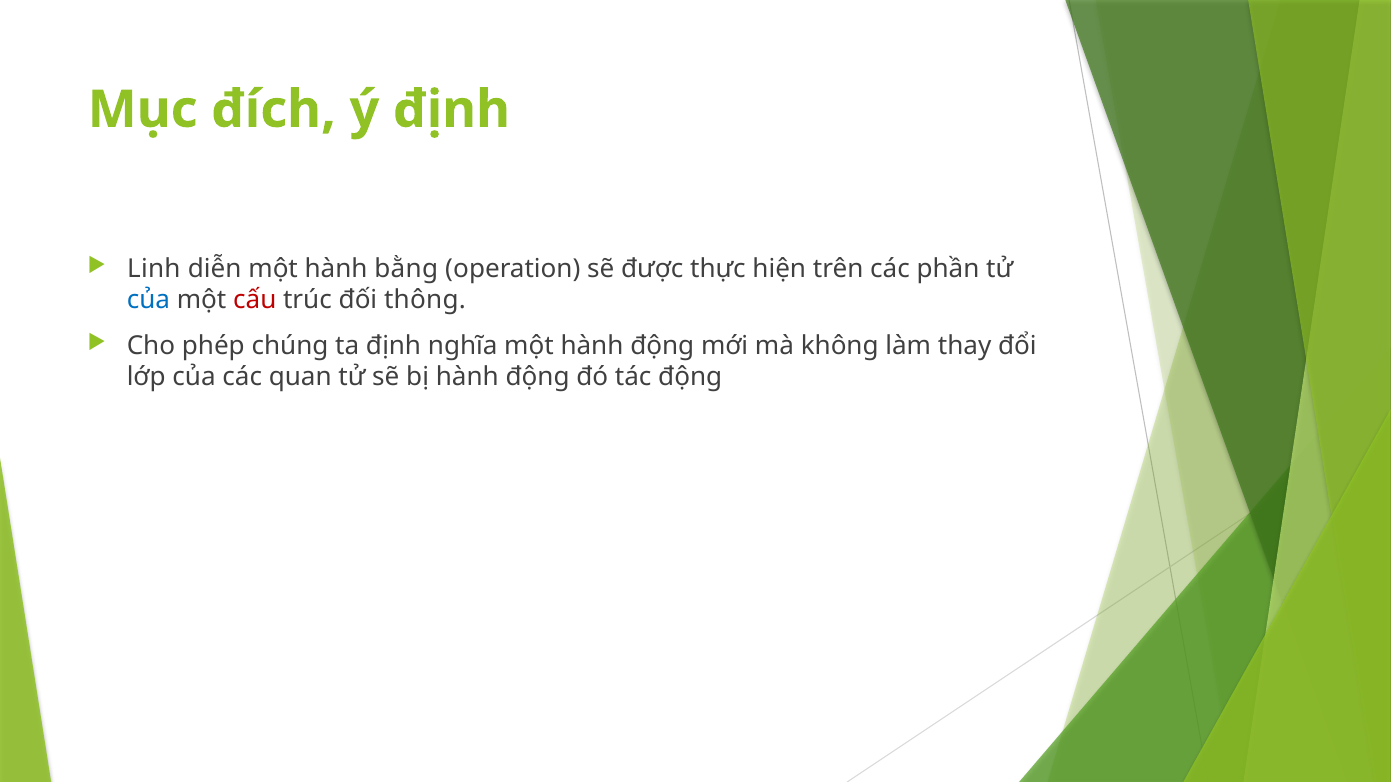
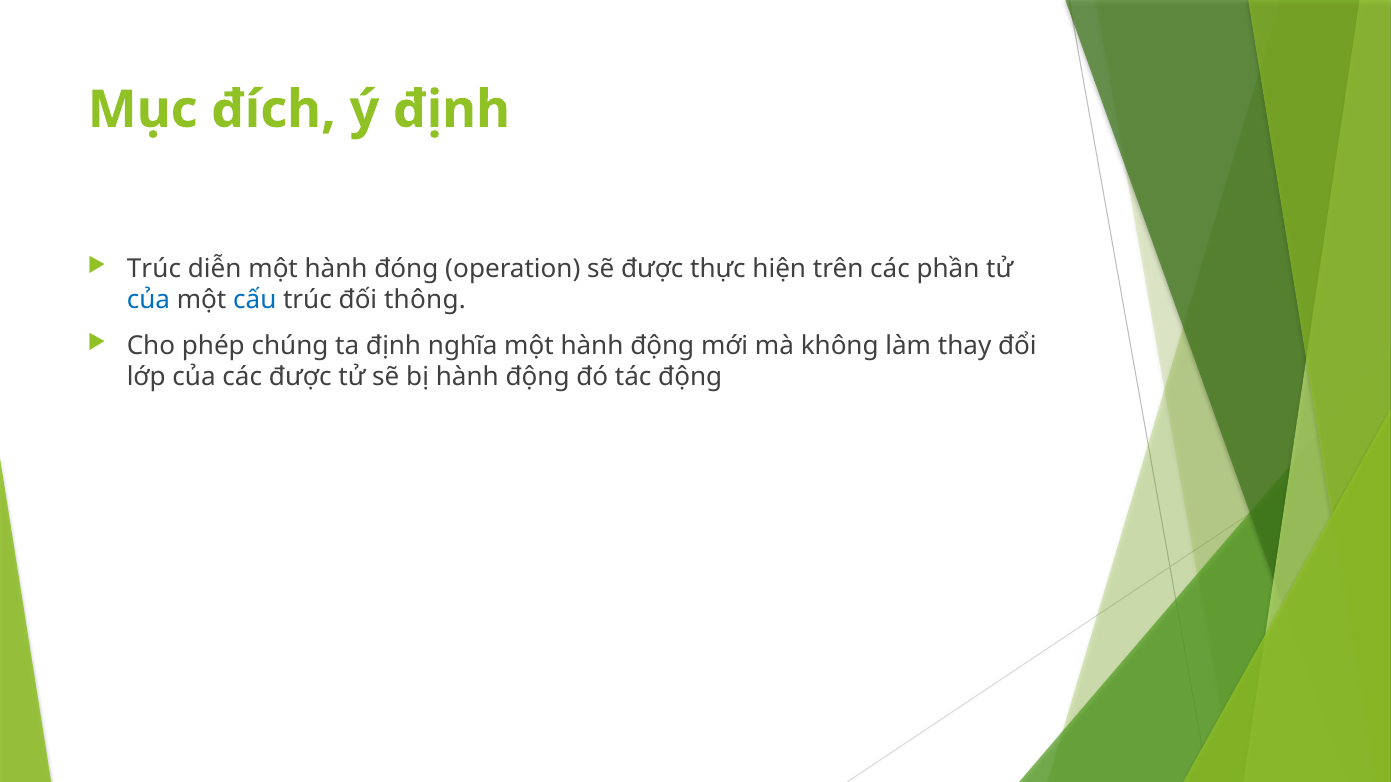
Linh: Linh -> Trúc (154, 269)
bằng: bằng -> đóng (406, 269)
cấu colour: red -> blue (255, 301)
các quan: quan -> được (300, 378)
